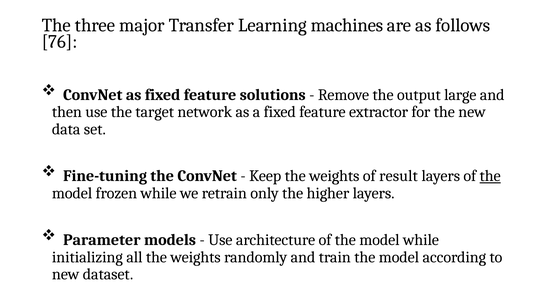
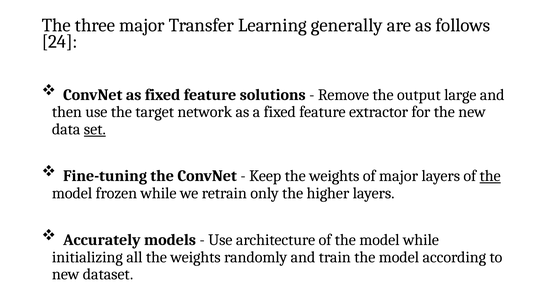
machines: machines -> generally (347, 25)
76: 76 -> 24 (60, 42)
set underline: none -> present (95, 129)
of result: result -> major (399, 176)
Parameter: Parameter -> Accurately (102, 240)
